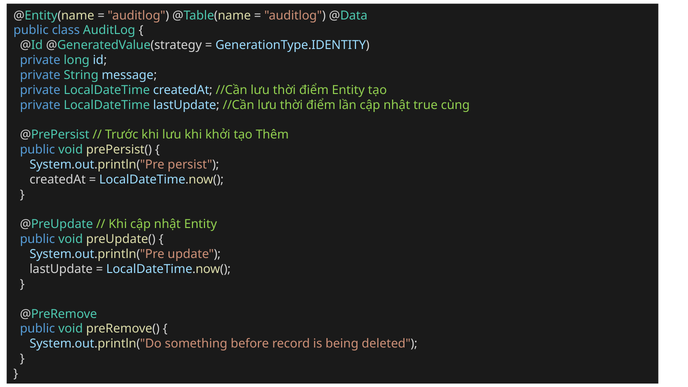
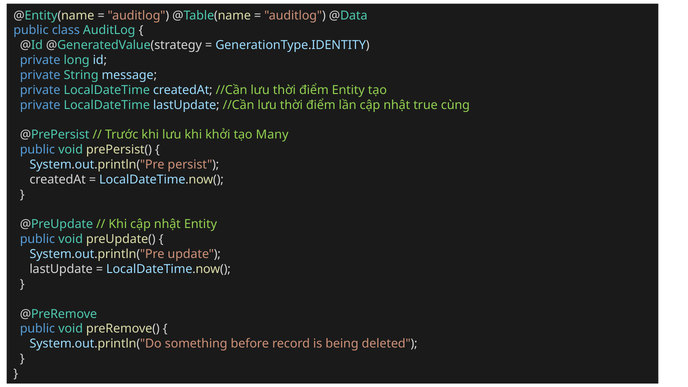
Thêm: Thêm -> Many (272, 135)
